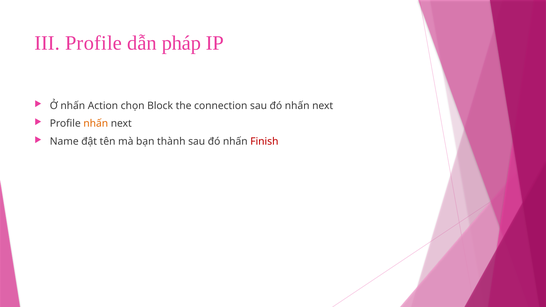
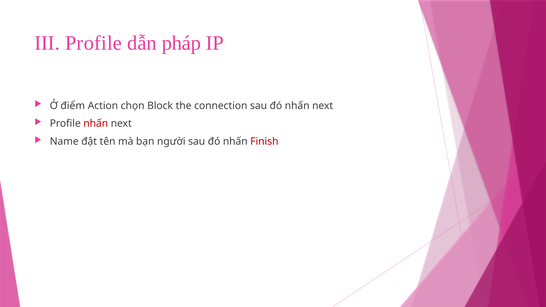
Ở nhấn: nhấn -> điểm (73, 106)
nhấn colour: orange -> red (96, 124)
thành: thành -> người (171, 142)
